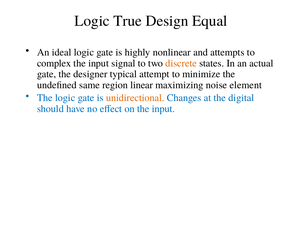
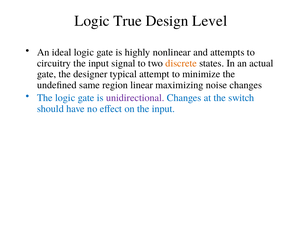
Equal: Equal -> Level (210, 21)
complex: complex -> circuitry (54, 63)
noise element: element -> changes (246, 85)
unidirectional colour: orange -> purple (135, 98)
digital: digital -> switch (241, 98)
